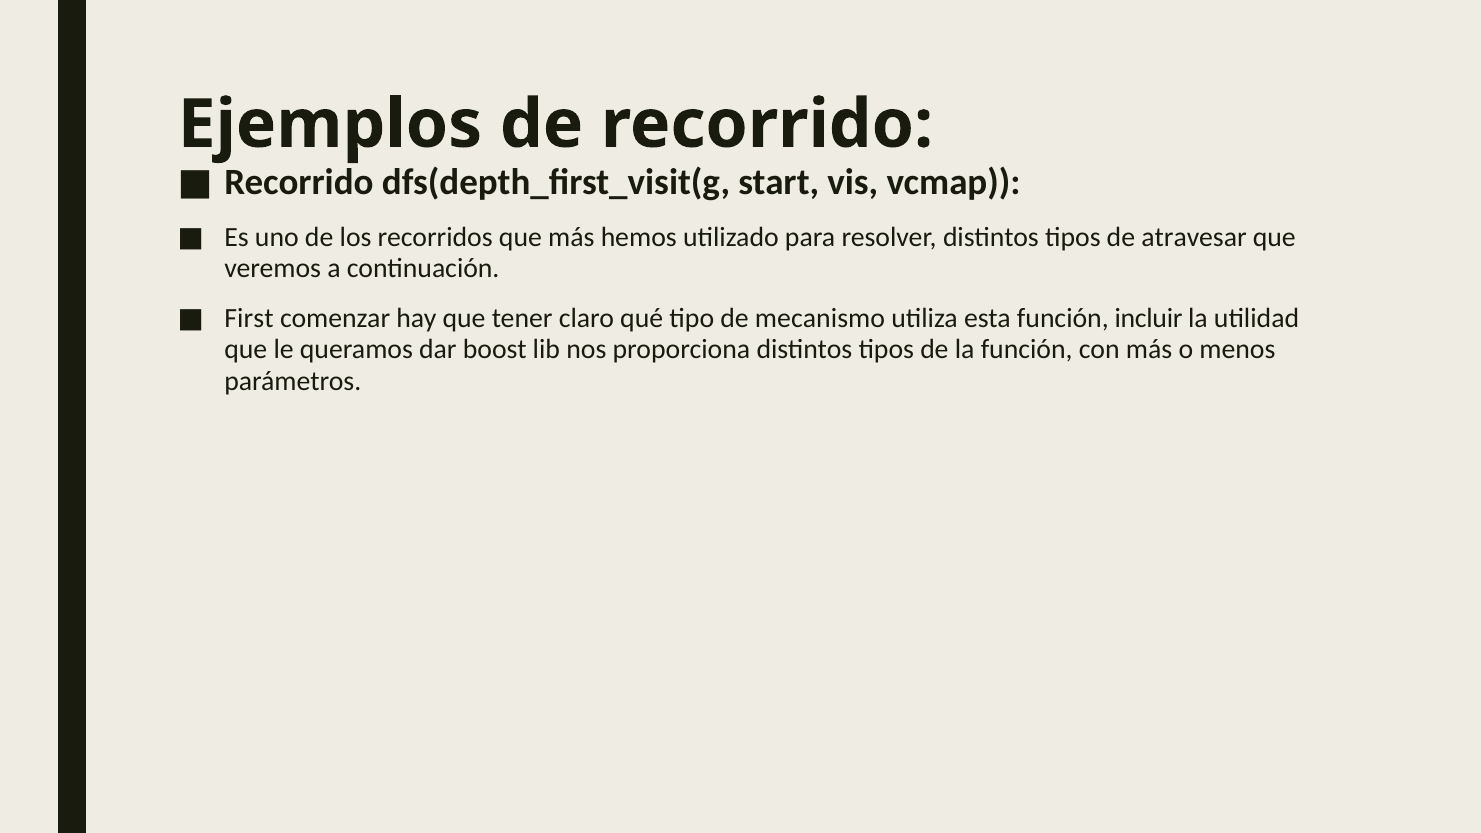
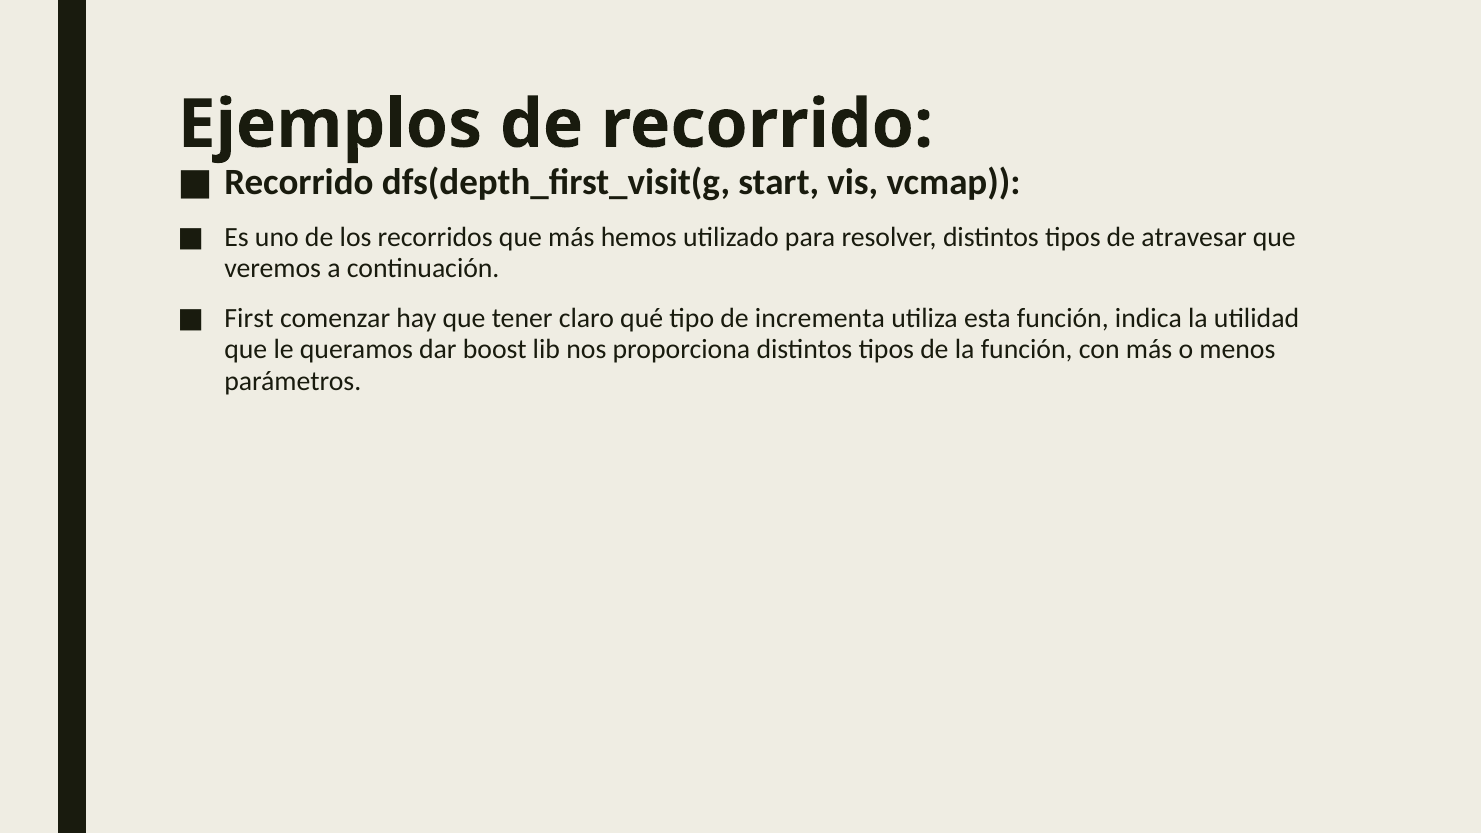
mecanismo: mecanismo -> incrementa (820, 318)
incluir: incluir -> indica (1148, 318)
